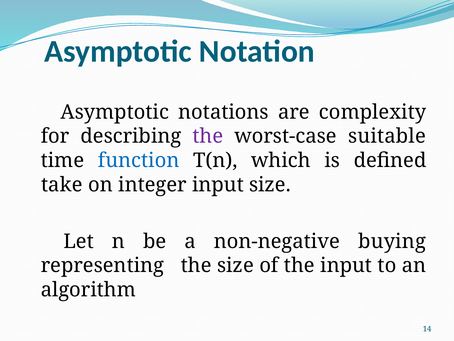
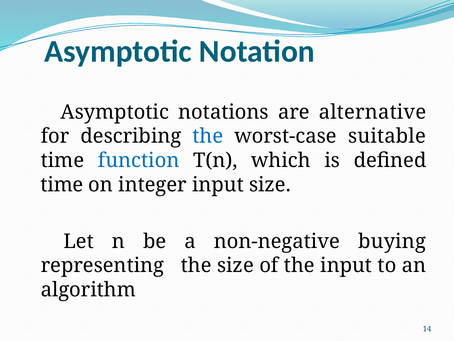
complexity: complexity -> alternative (373, 112)
the colour: purple -> blue (208, 136)
take: take -> time (62, 185)
